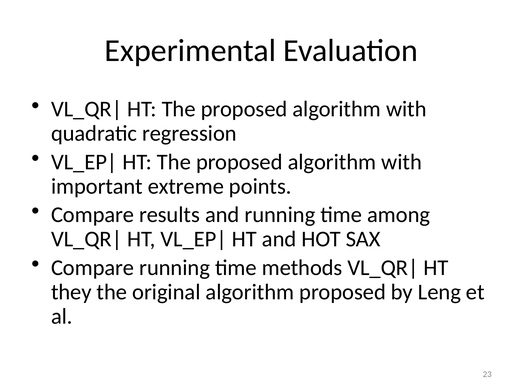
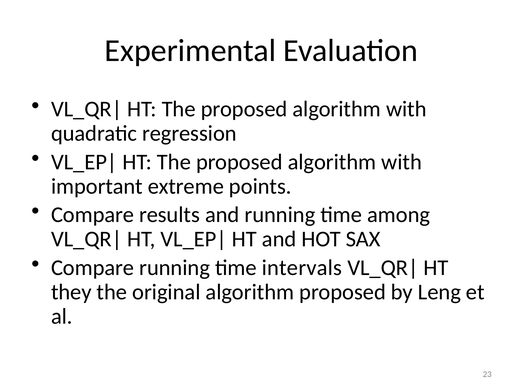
methods: methods -> intervals (302, 268)
